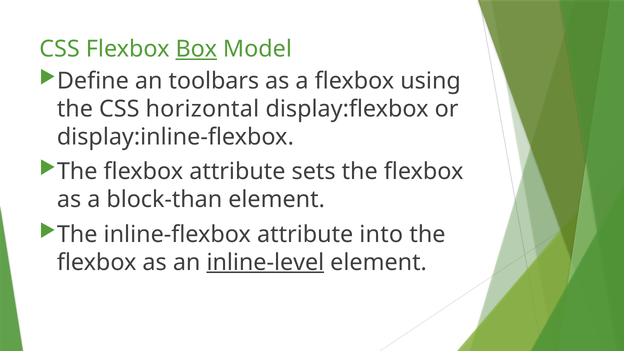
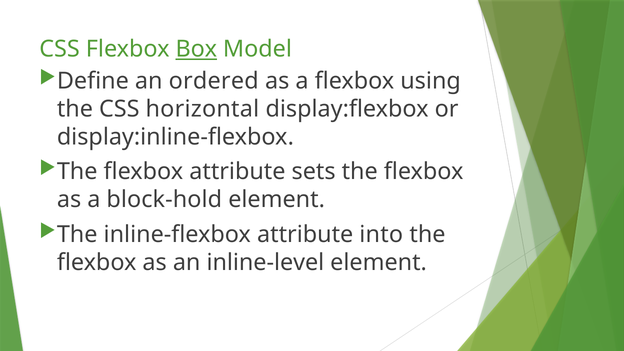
toolbars: toolbars -> ordered (214, 81)
block-than: block-than -> block-hold (164, 200)
inline-level underline: present -> none (265, 262)
